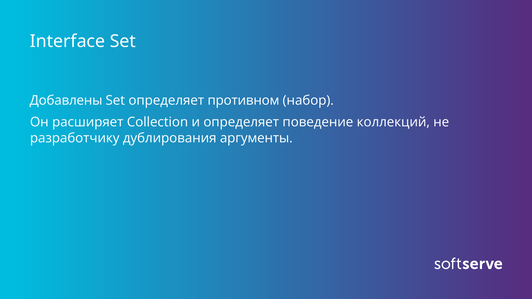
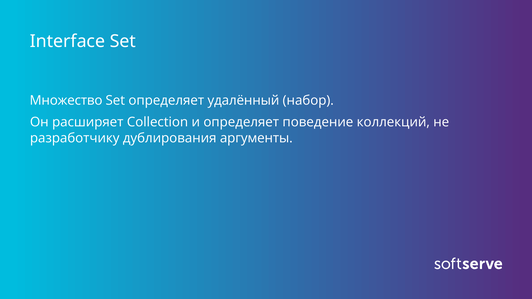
Добавлены: Добавлены -> Множество (66, 101)
противном: противном -> удалённый (243, 101)
